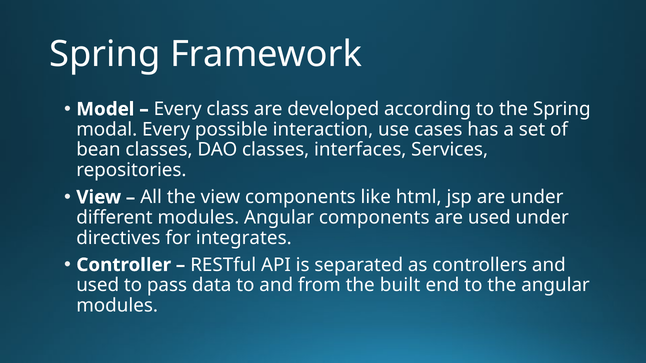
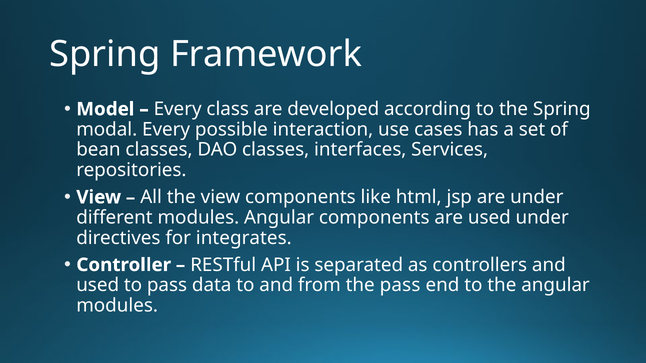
the built: built -> pass (400, 286)
